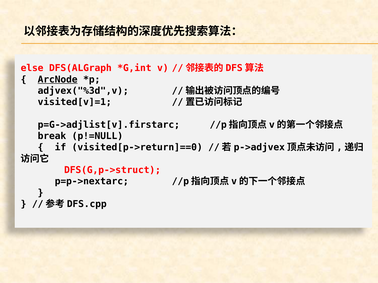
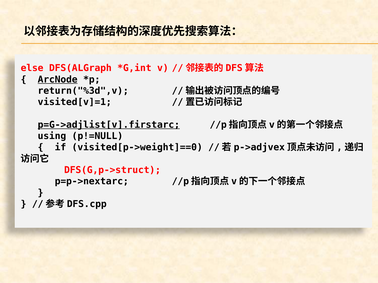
adjvex("%3d",v: adjvex("%3d",v -> return("%3d",v (83, 91)
p=G->adjlist[v].firstarc underline: none -> present (109, 125)
break: break -> using (52, 136)
visited[p->return]==0: visited[p->return]==0 -> visited[p->weight]==0 (137, 148)
